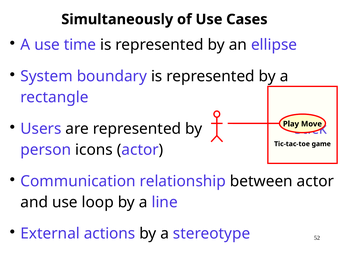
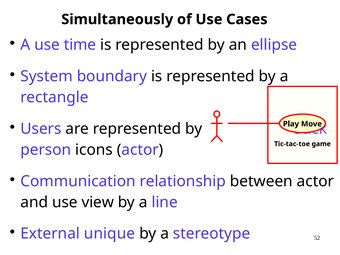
loop: loop -> view (98, 202)
actions: actions -> unique (109, 234)
